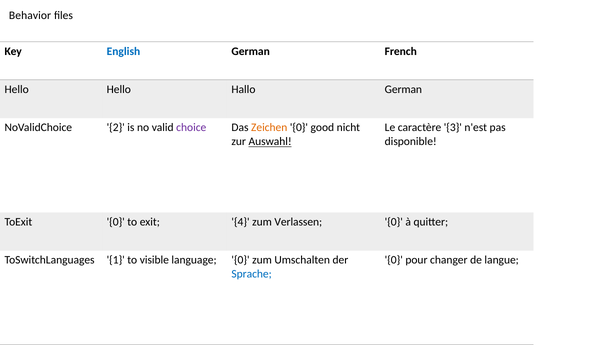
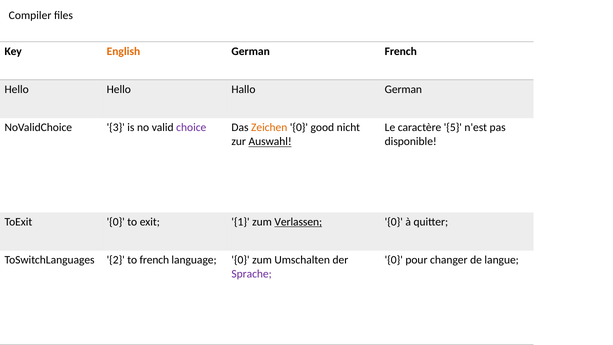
Behavior: Behavior -> Compiler (30, 15)
English colour: blue -> orange (123, 51)
2: 2 -> 3 (116, 128)
3: 3 -> 5 (453, 128)
4: 4 -> 1 (241, 222)
Verlassen underline: none -> present (298, 222)
1: 1 -> 2 (116, 260)
to visible: visible -> french (154, 260)
Sprache colour: blue -> purple (252, 274)
